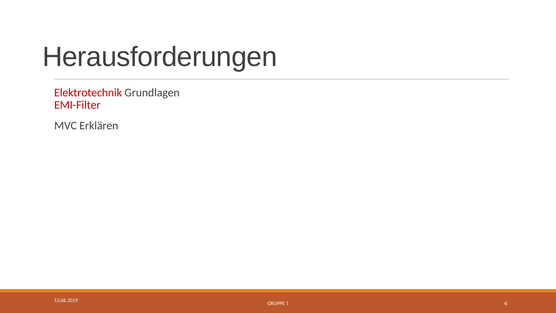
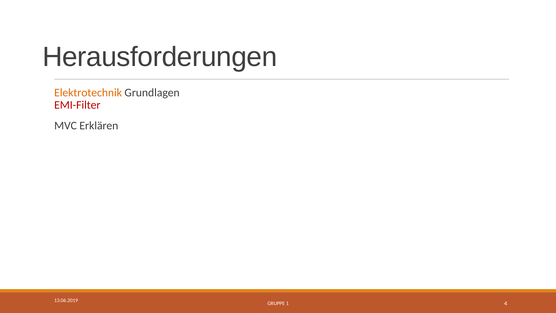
Elektrotechnik colour: red -> orange (88, 92)
